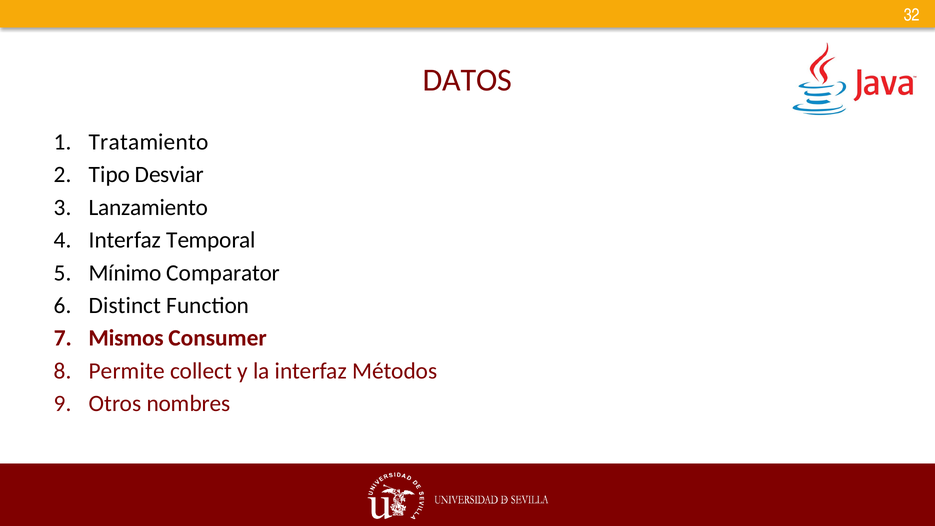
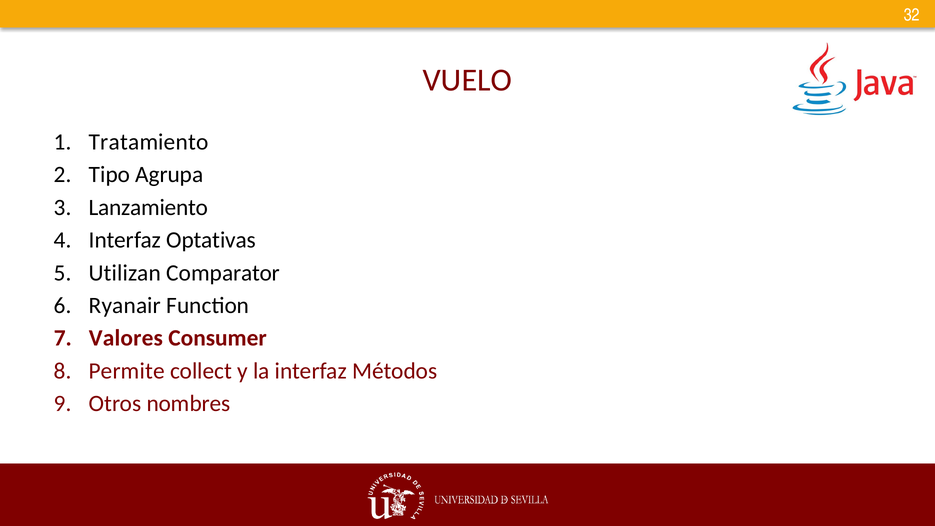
DATOS: DATOS -> VUELO (467, 80)
Desviar: Desviar -> Agrupa (169, 175)
Temporal: Temporal -> Optativas (211, 240)
Mínimo: Mínimo -> Utilizan (125, 273)
Distinct: Distinct -> Ryanair (125, 305)
Mismos: Mismos -> Valores (126, 338)
